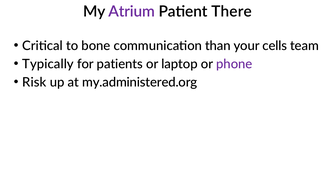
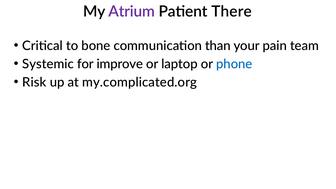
cells: cells -> pain (275, 46)
Typically: Typically -> Systemic (48, 64)
patients: patients -> improve (120, 64)
phone colour: purple -> blue (234, 64)
my.administered.org: my.administered.org -> my.complicated.org (140, 82)
